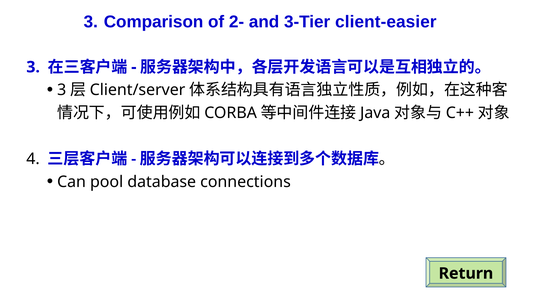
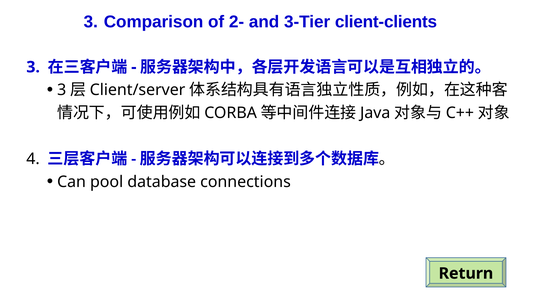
client-easier: client-easier -> client-clients (386, 22)
